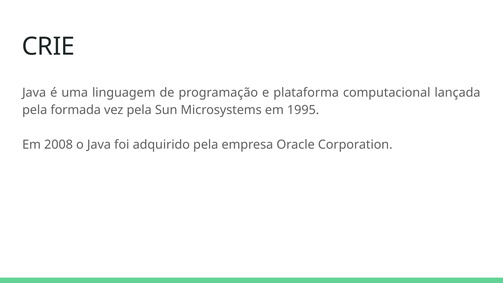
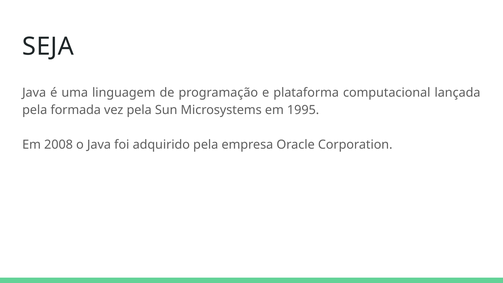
CRIE: CRIE -> SEJA (48, 46)
